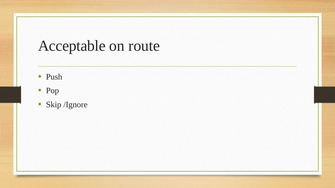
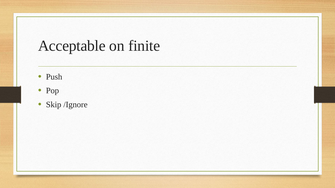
route: route -> finite (144, 46)
